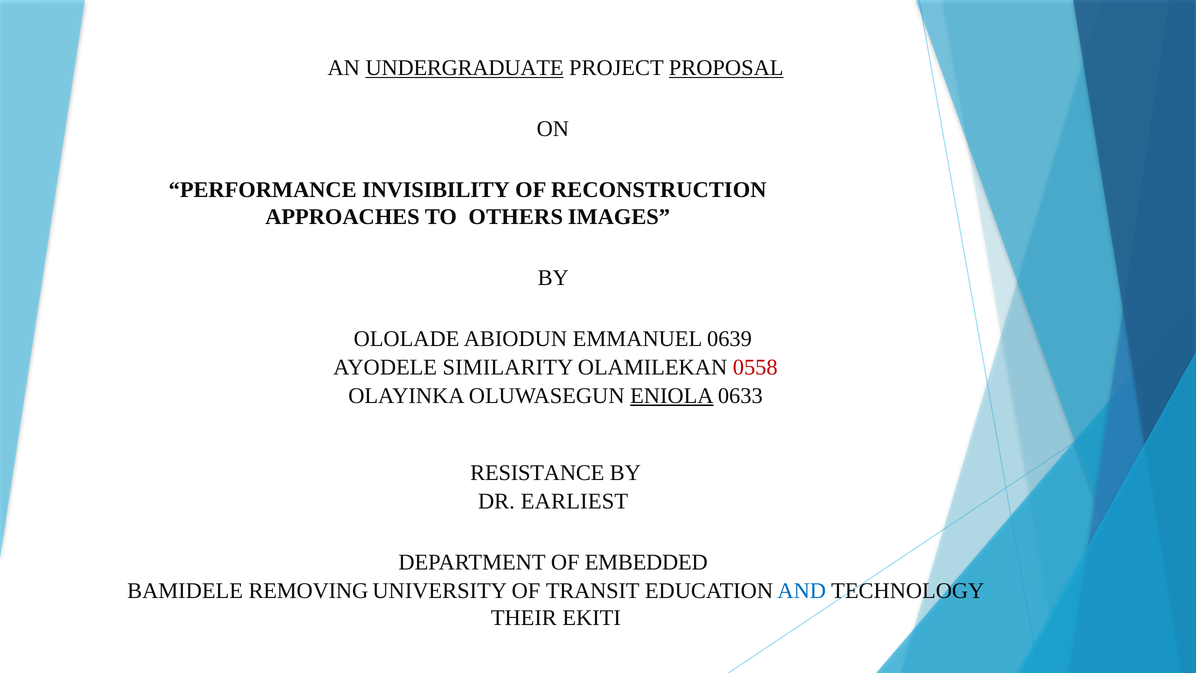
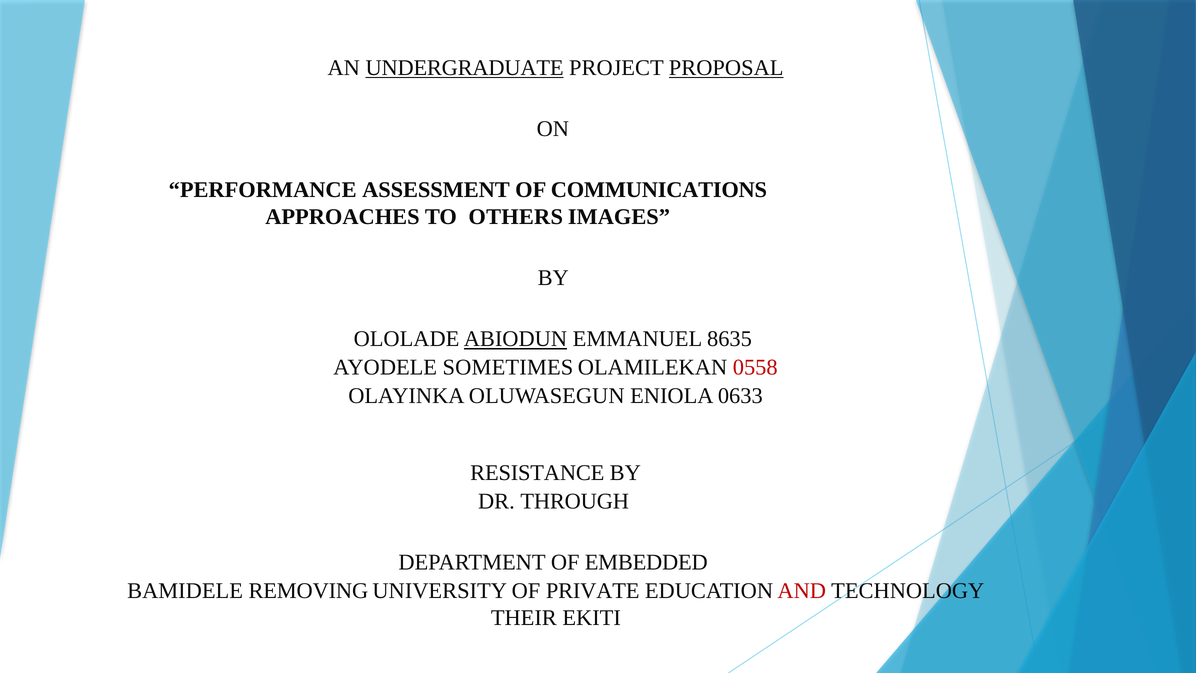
INVISIBILITY: INVISIBILITY -> ASSESSMENT (436, 190)
RECONSTRUCTION: RECONSTRUCTION -> COMMUNICATIONS (659, 190)
ABIODUN underline: none -> present (515, 339)
0639: 0639 -> 8635 (729, 339)
SIMILARITY: SIMILARITY -> SOMETIMES (508, 367)
ENIOLA underline: present -> none (672, 396)
EARLIEST: EARLIEST -> THROUGH (575, 501)
TRANSIT: TRANSIT -> PRIVATE (593, 590)
AND colour: blue -> red (802, 590)
